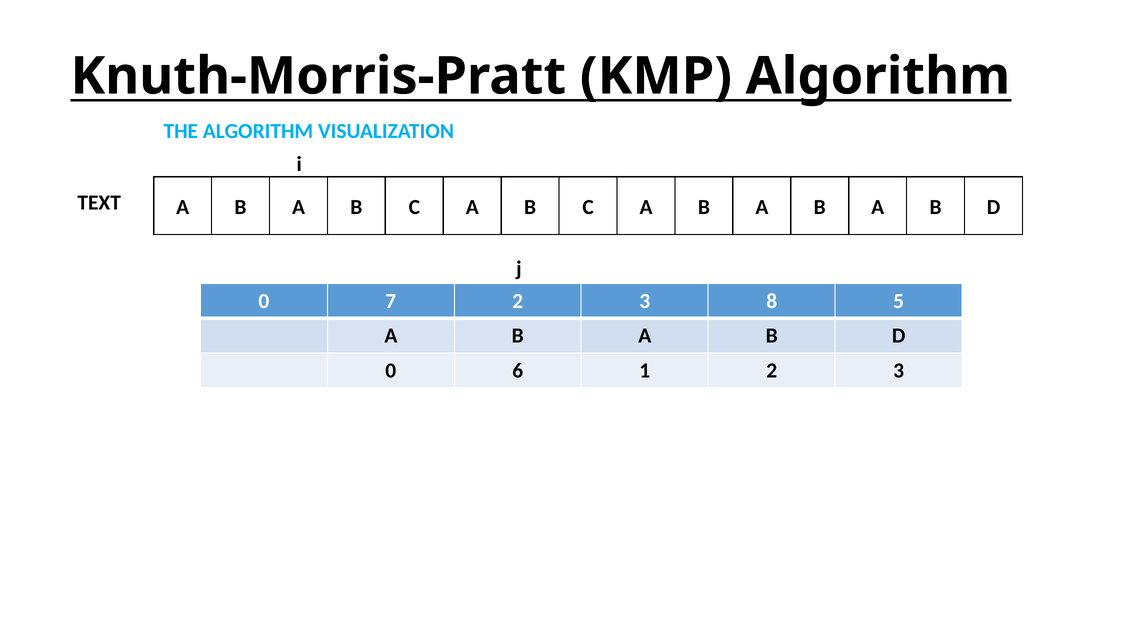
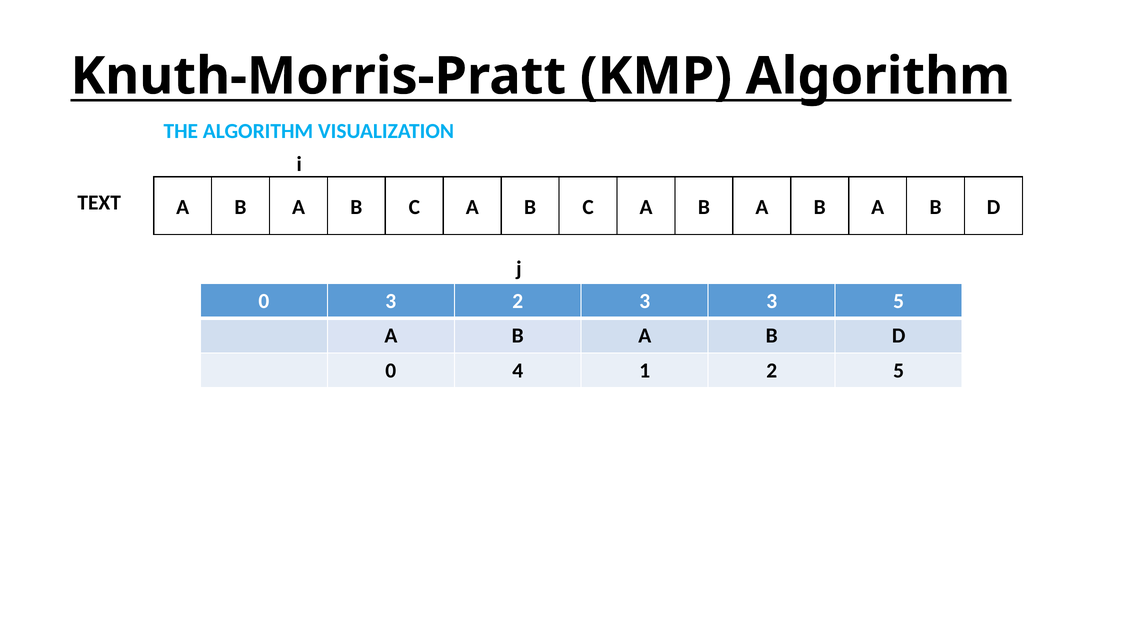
0 7: 7 -> 3 (391, 301)
3 8: 8 -> 3 (772, 301)
6: 6 -> 4 (518, 371)
1 2 3: 3 -> 5 (899, 371)
